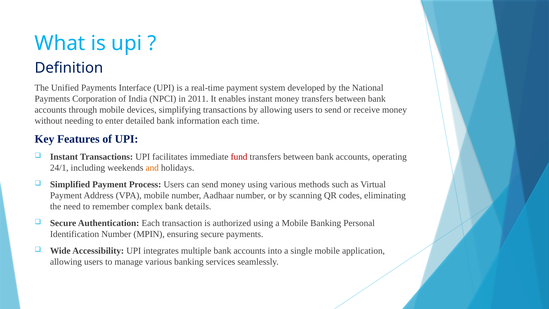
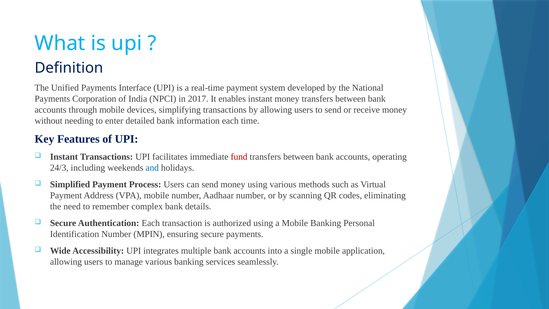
2011: 2011 -> 2017 (198, 99)
24/1: 24/1 -> 24/3 (59, 168)
and colour: orange -> blue (152, 168)
